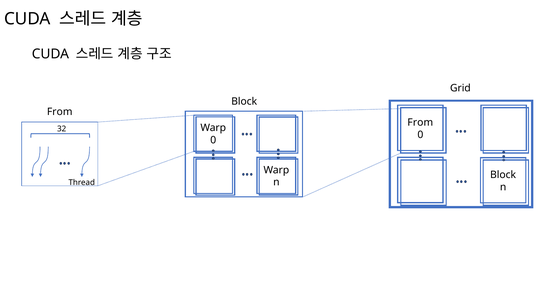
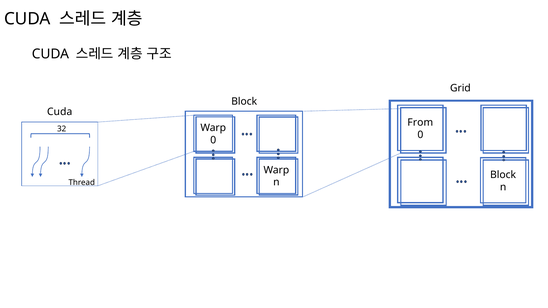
From: From -> Cuda (60, 112)
